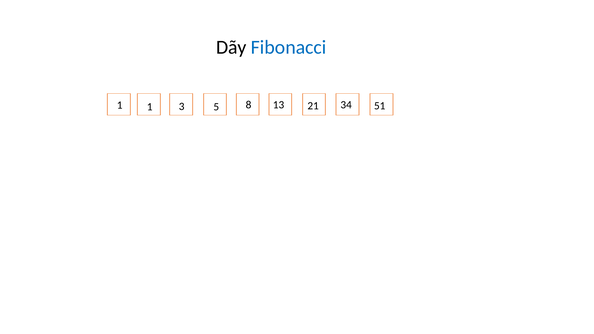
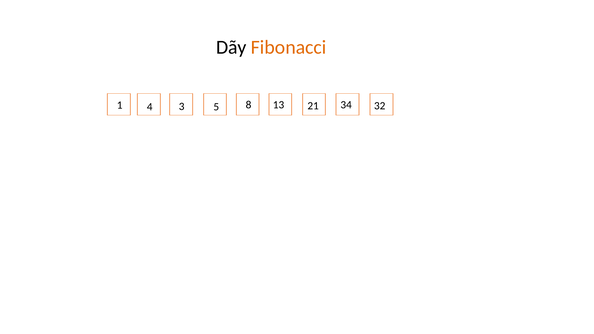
Fibonacci colour: blue -> orange (289, 47)
1 1: 1 -> 4 (150, 107)
51: 51 -> 32 (380, 106)
